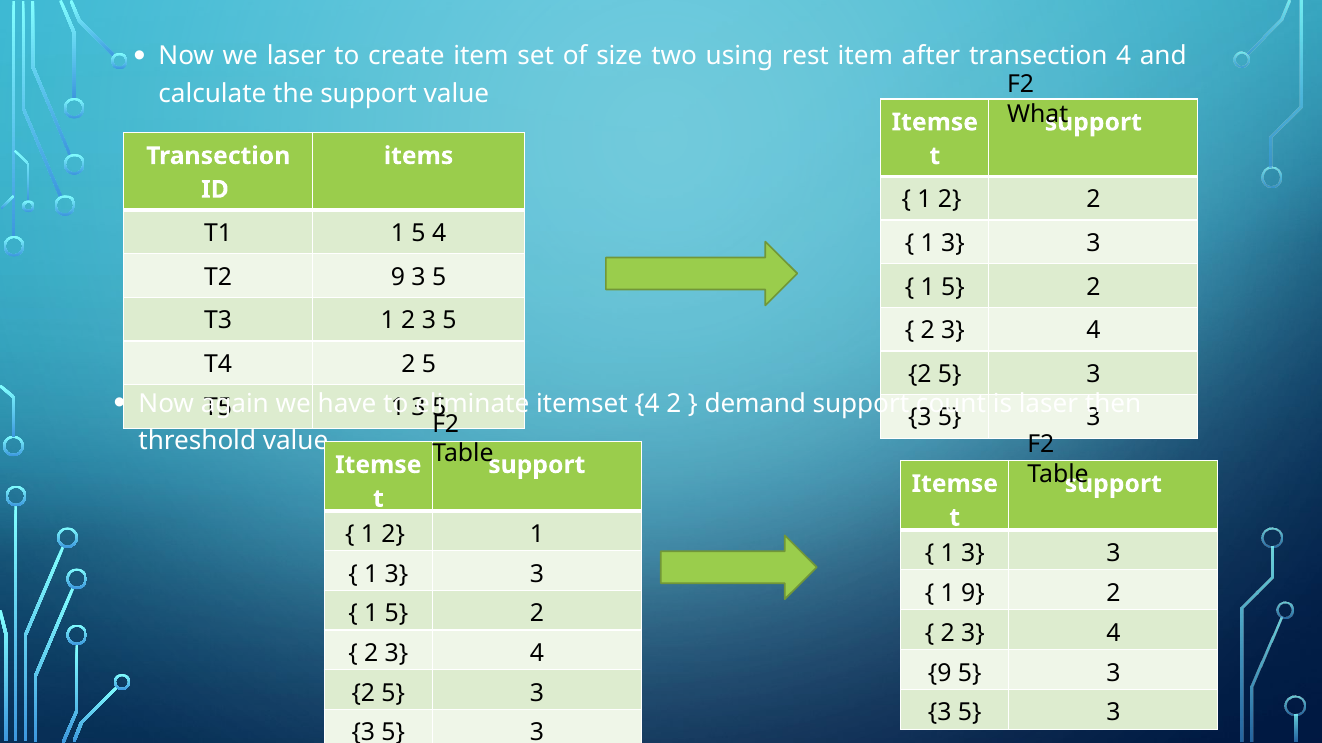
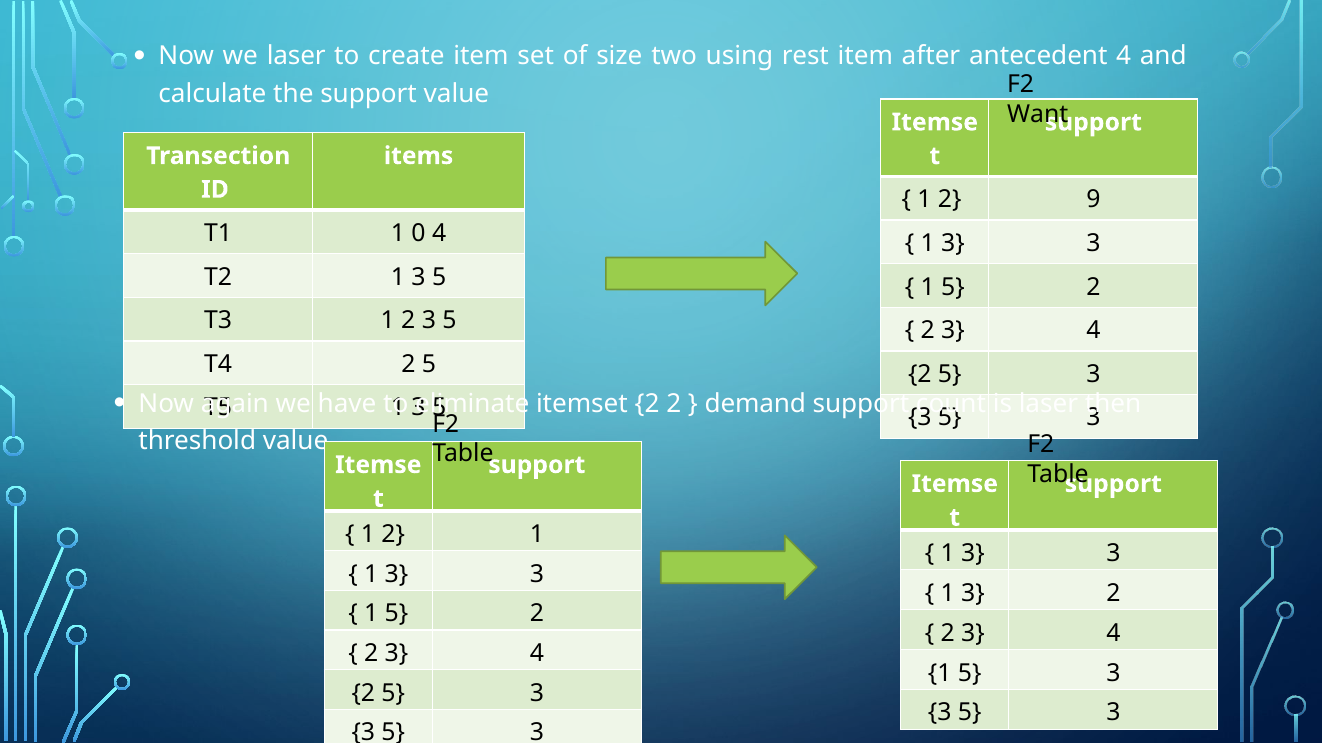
after transection: transection -> antecedent (1038, 56)
What: What -> Want (1038, 114)
2 2: 2 -> 9 (1093, 200)
T1 1 5: 5 -> 0 (419, 233)
T2 9: 9 -> 1 (398, 277)
itemset 4: 4 -> 2 (647, 404)
9: 9 -> 3 (973, 594)
9: 9 -> 1 (940, 673)
